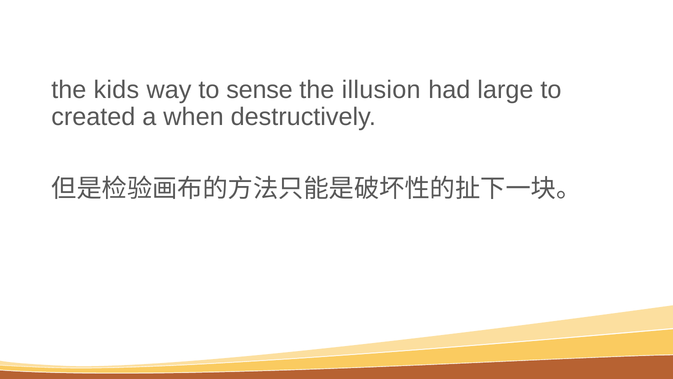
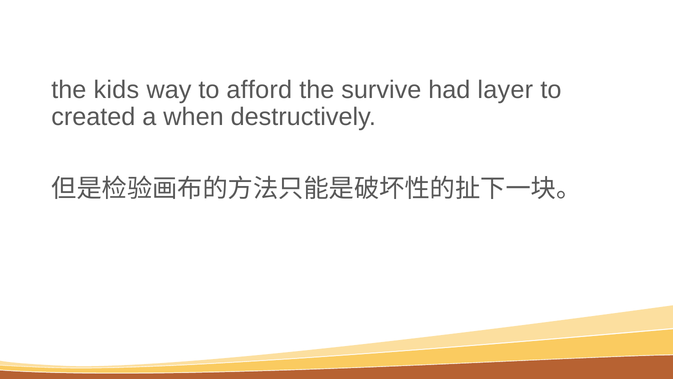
sense: sense -> afford (259, 90)
illusion: illusion -> survive (381, 90)
large: large -> layer (505, 90)
